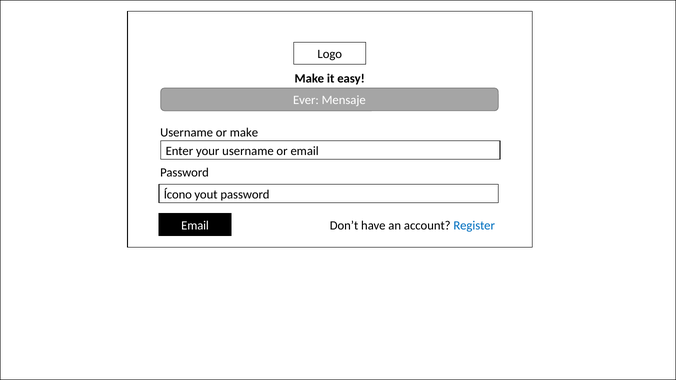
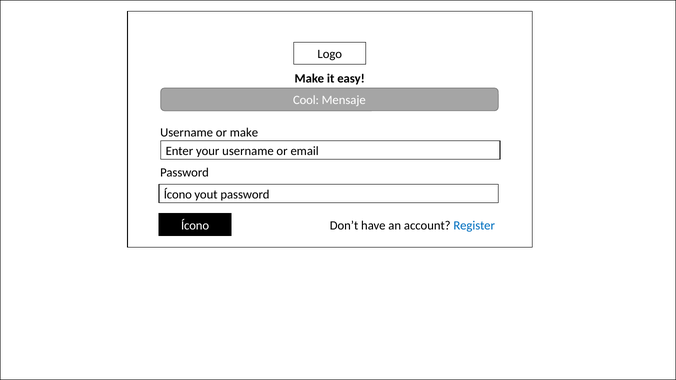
Ever: Ever -> Cool (306, 100)
Email: Email -> Ícono (195, 226)
